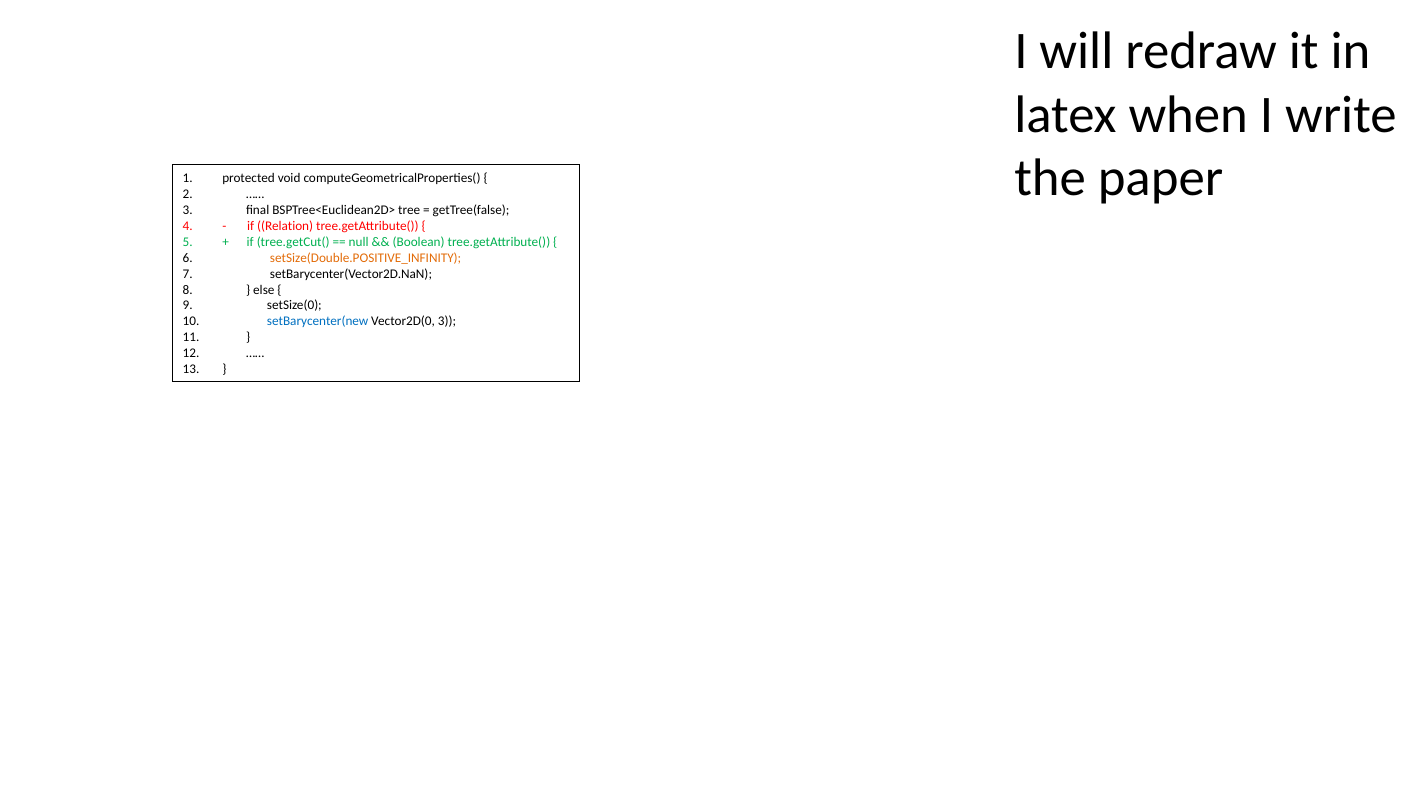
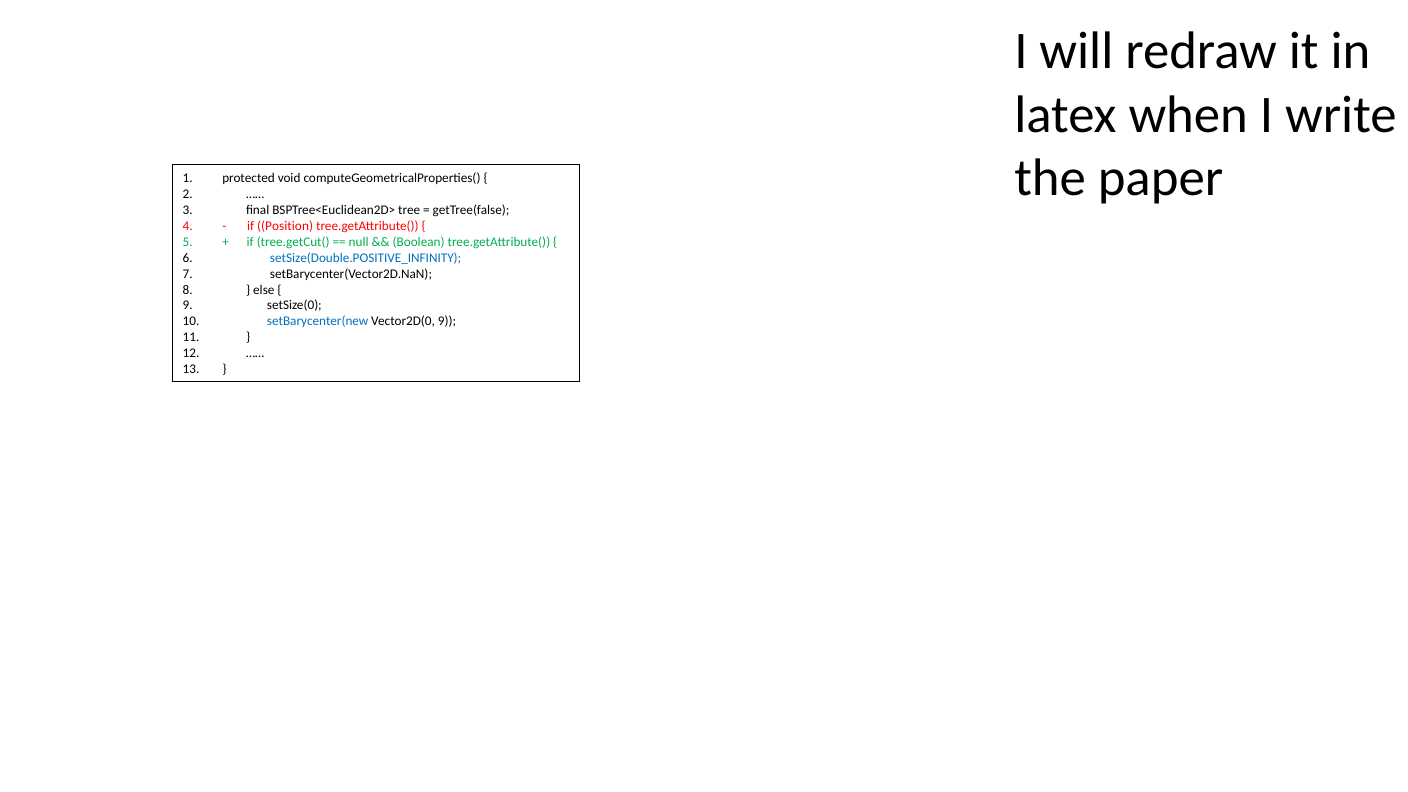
Relation: Relation -> Position (285, 226)
setSize(Double.POSITIVE_INFINITY colour: orange -> blue (366, 258)
Vector2D(0 3: 3 -> 9 (447, 321)
